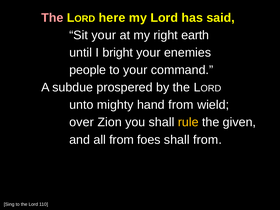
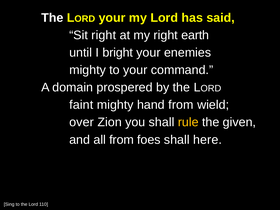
The colour: pink -> white (52, 18)
here: here -> your (112, 18)
Sit your: your -> right (104, 35)
people: people -> mighty (88, 70)
subdue: subdue -> domain (73, 87)
unto: unto -> faint (81, 105)
shall from: from -> here (208, 140)
